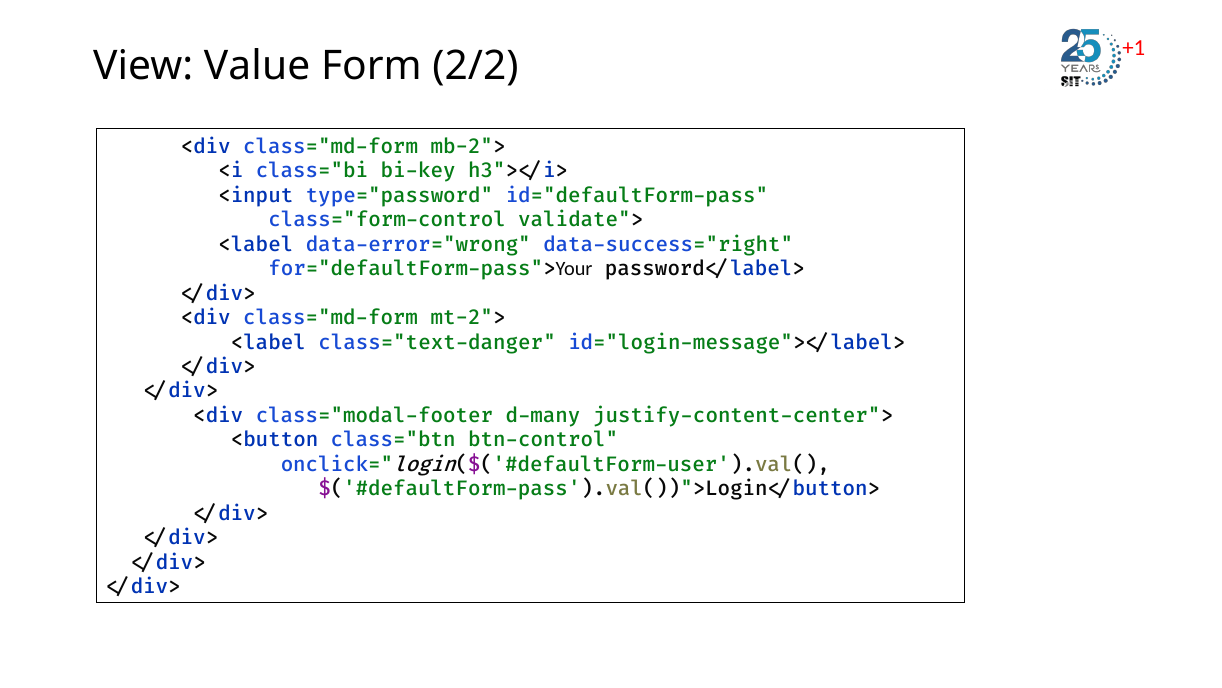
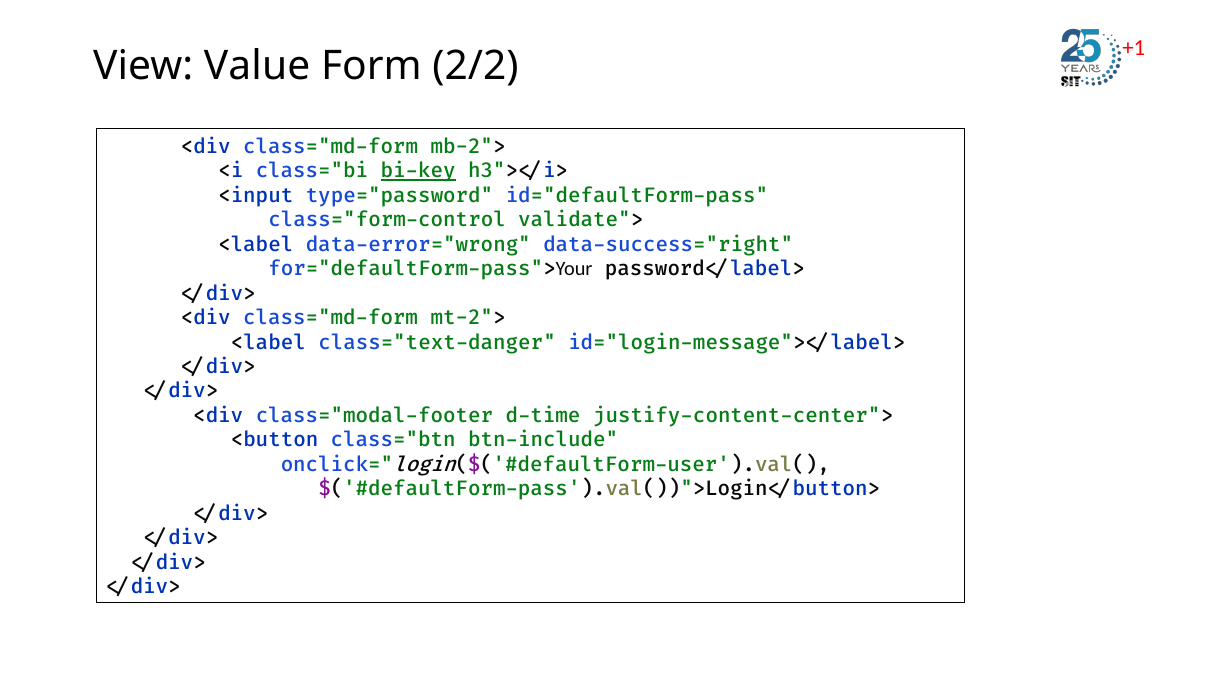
bi-key underline: none -> present (418, 171)
d-many: d-many -> d-time (543, 415)
btn-control: btn-control -> btn-include (543, 440)
